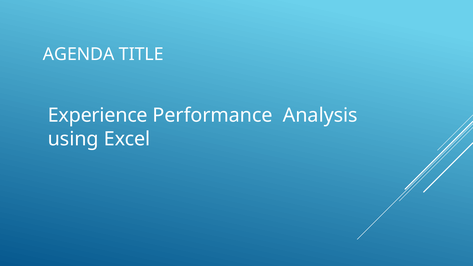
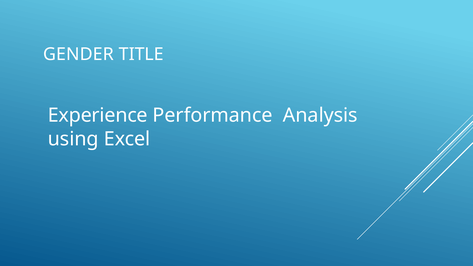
AGENDA: AGENDA -> GENDER (79, 54)
